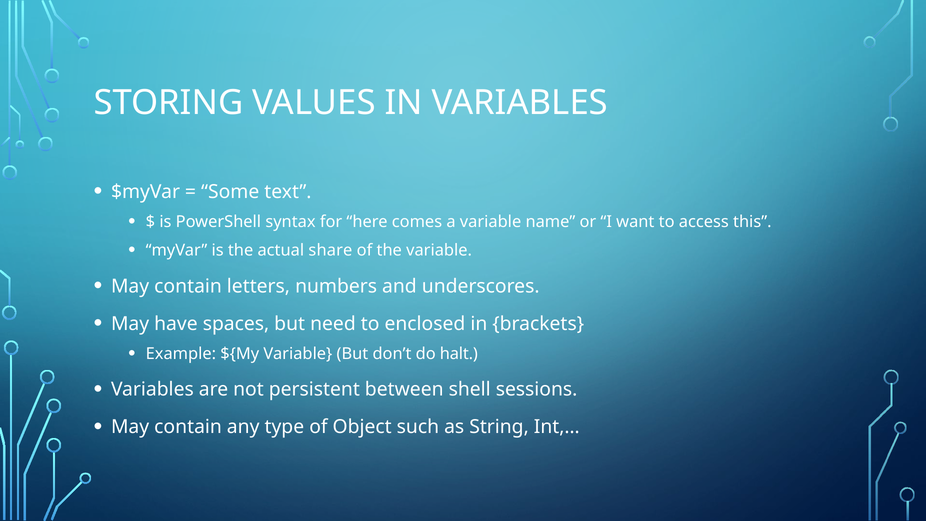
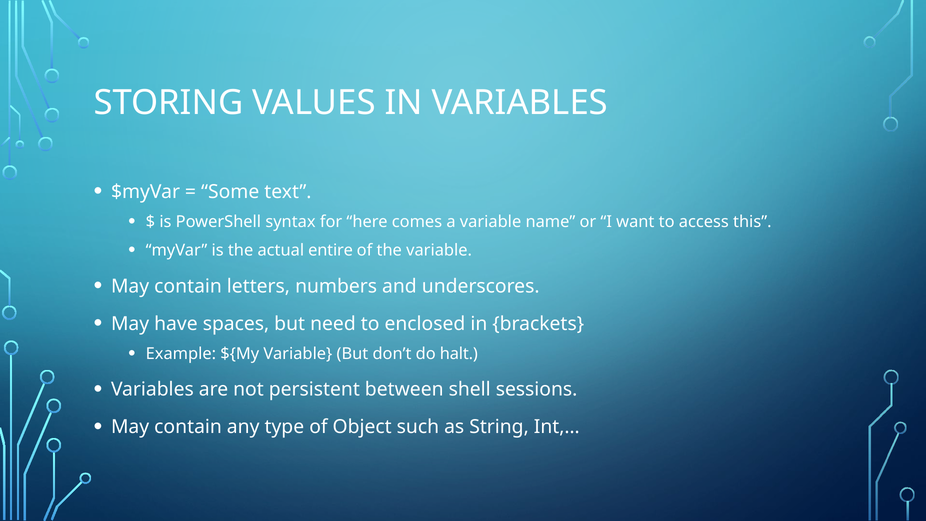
share: share -> entire (331, 250)
